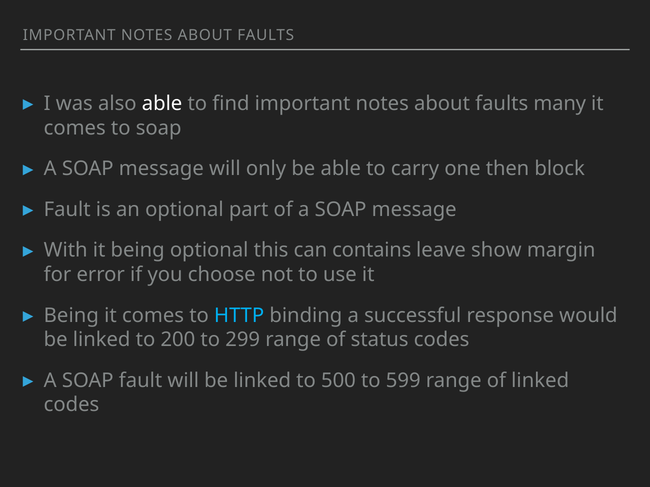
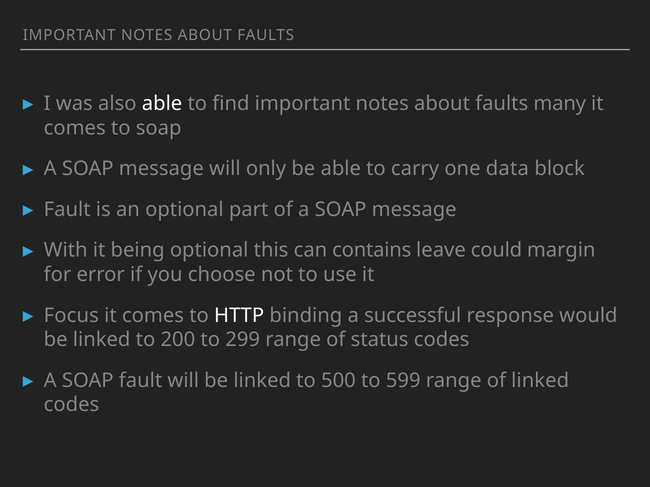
then: then -> data (507, 169)
show: show -> could (496, 251)
Being: Being -> Focus (71, 316)
HTTP colour: light blue -> white (239, 316)
